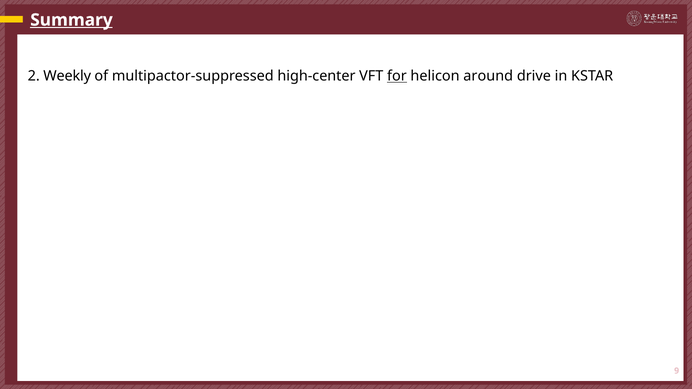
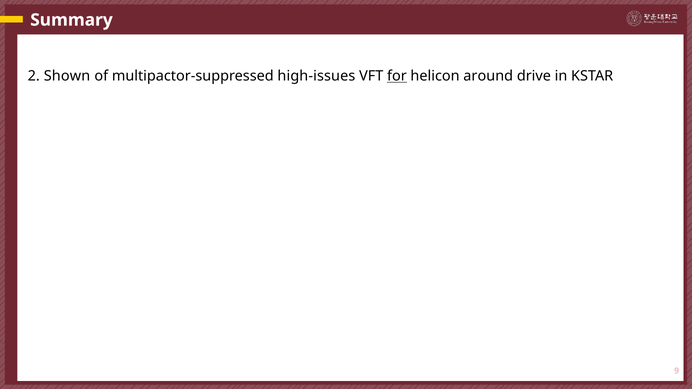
Summary underline: present -> none (71, 20)
Weekly: Weekly -> Shown (67, 76)
high-center: high-center -> high-issues (316, 76)
